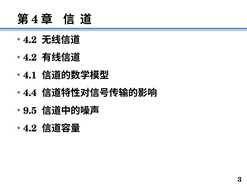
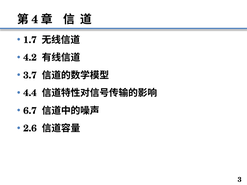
4.2: 4.2 -> 1.7 (30, 40)
4.1: 4.1 -> 3.7 (30, 75)
9.5: 9.5 -> 6.7 (30, 111)
4.2: 4.2 -> 2.6 (30, 129)
